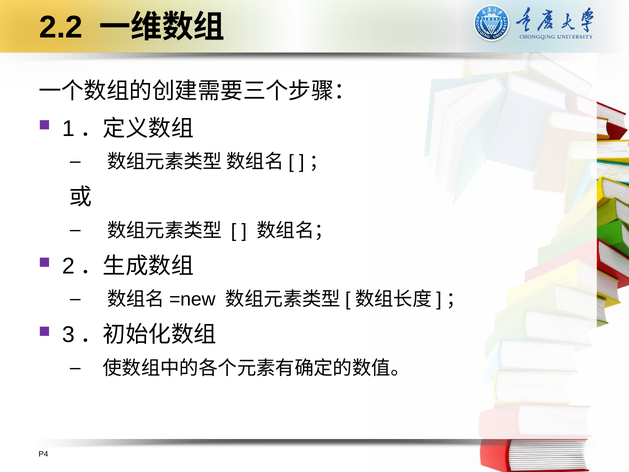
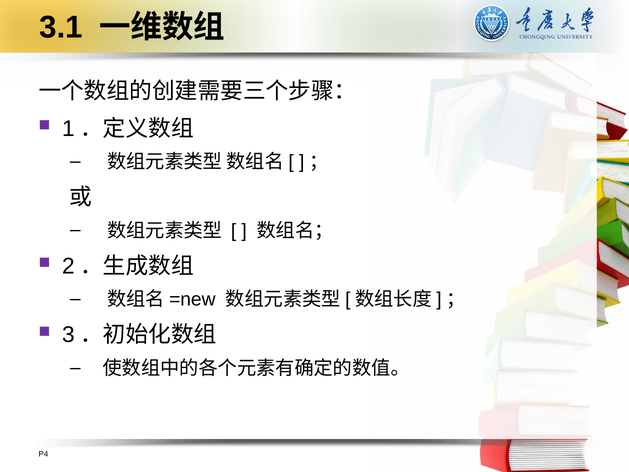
2.2: 2.2 -> 3.1 (61, 27)
